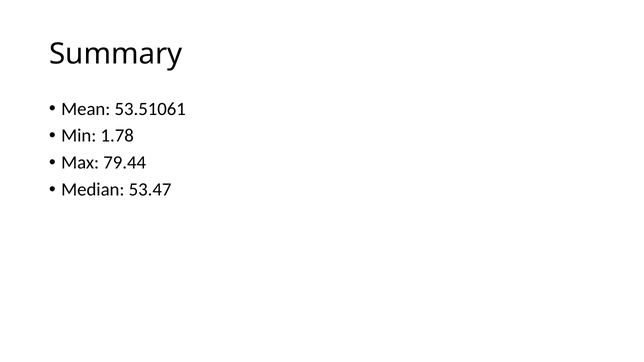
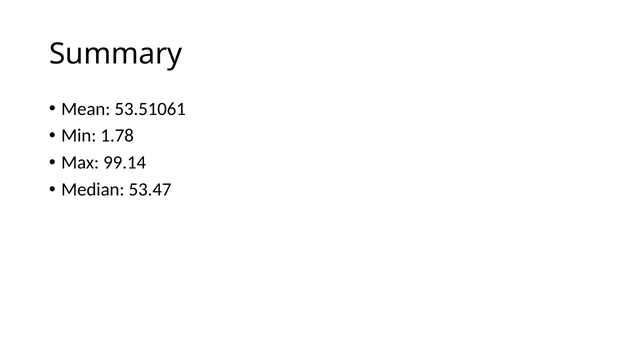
79.44: 79.44 -> 99.14 (125, 163)
